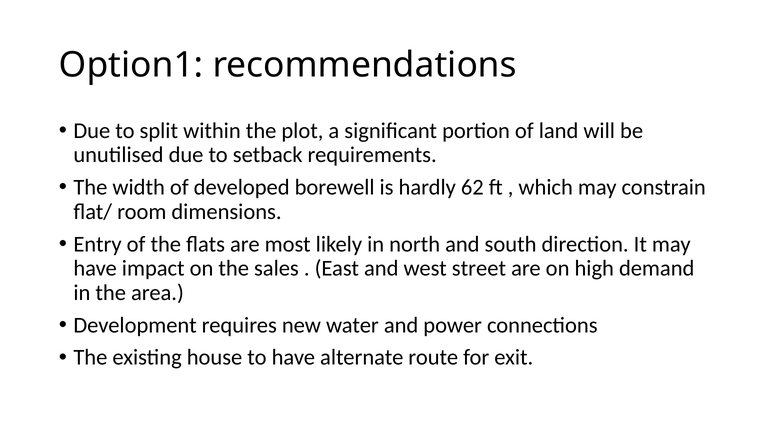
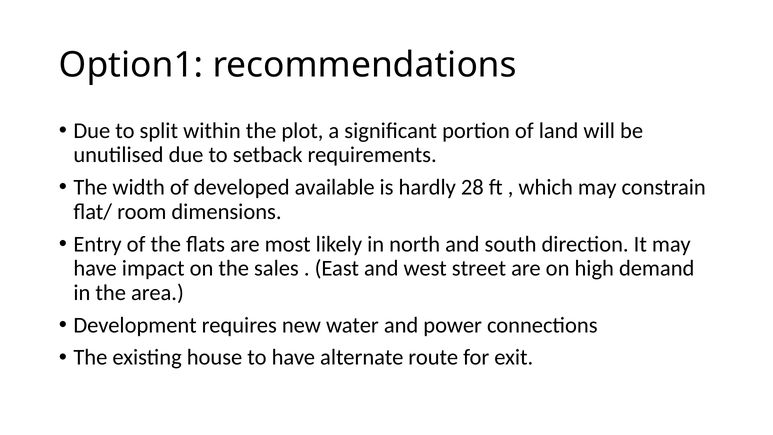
borewell: borewell -> available (335, 187)
62: 62 -> 28 (472, 187)
